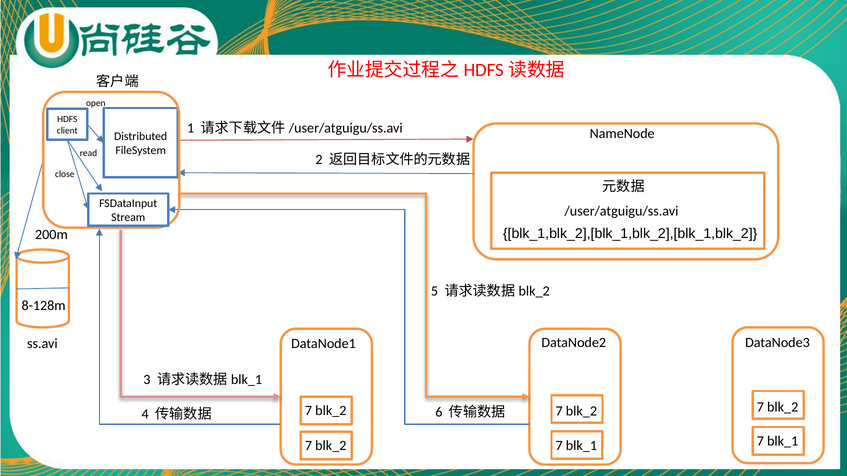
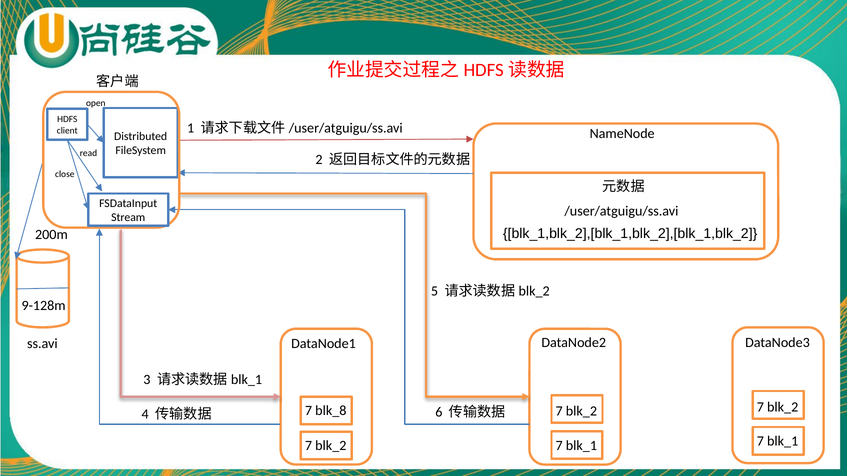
8-128m: 8-128m -> 9-128m (44, 306)
blk_2: blk_2 -> blk_8 (331, 411)
